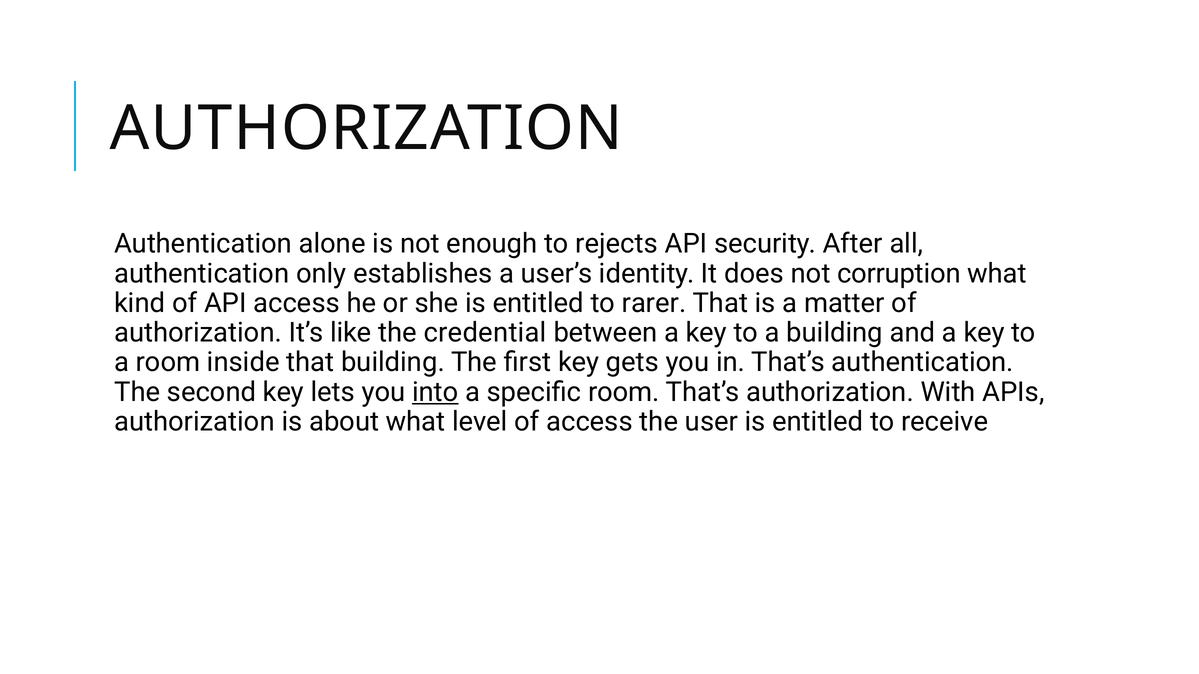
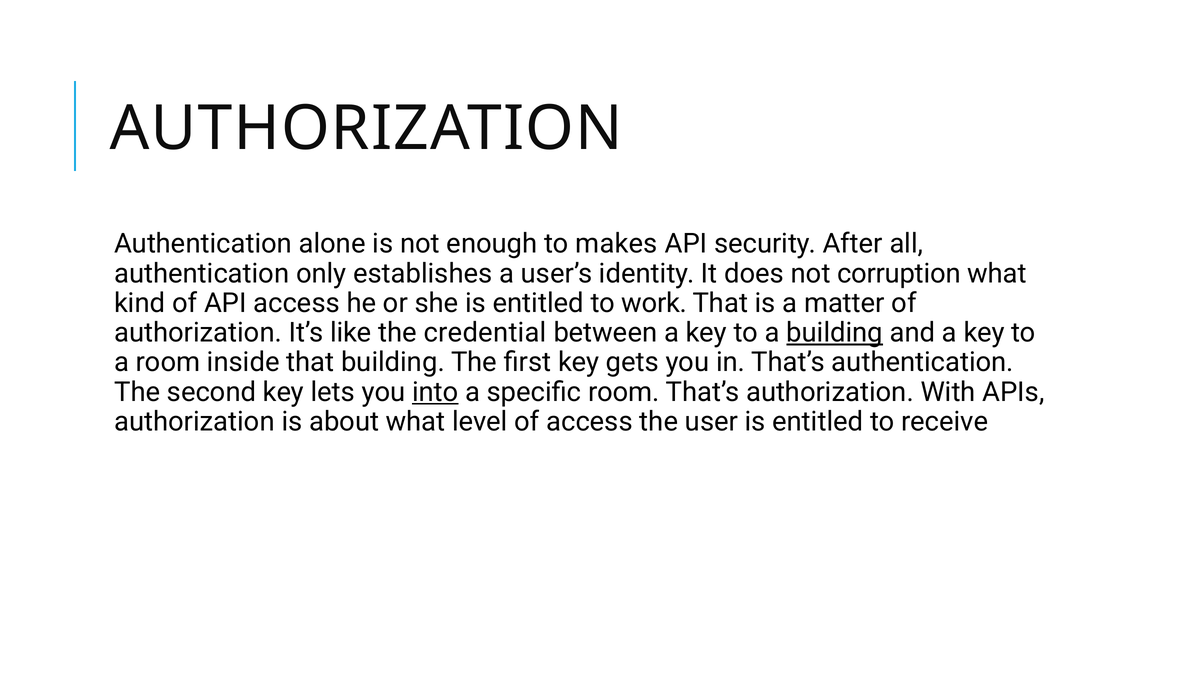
rejects: rejects -> makes (616, 244)
rarer: rarer -> work (654, 303)
building underline: none -> present (835, 333)
